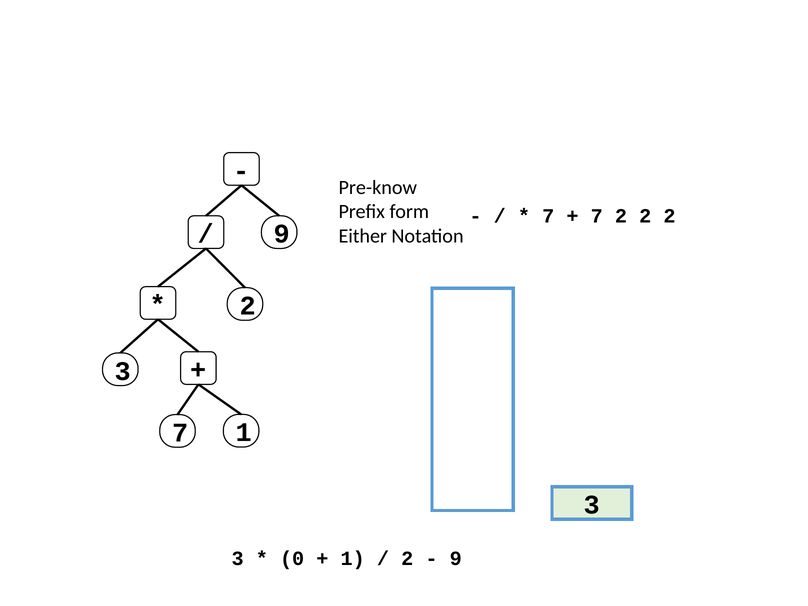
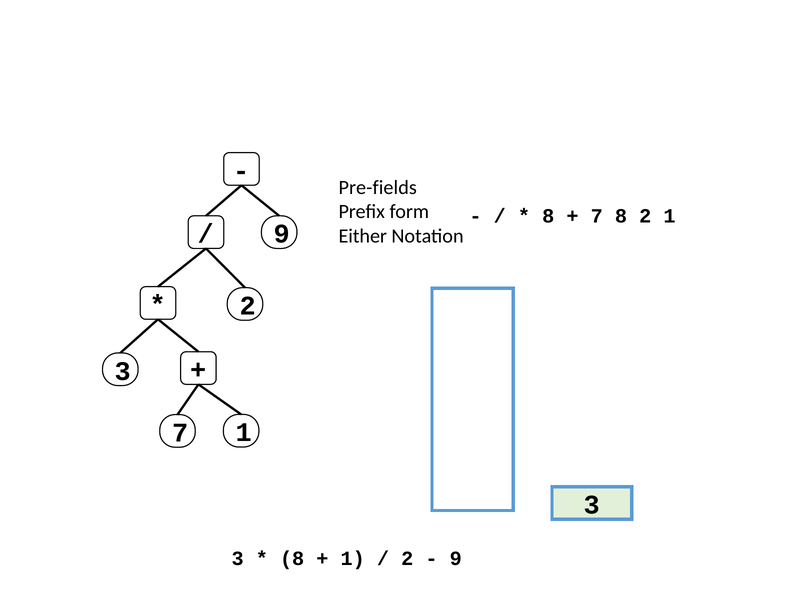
Pre-know: Pre-know -> Pre-fields (378, 187)
7: 7 -> 8 (548, 216)
7 2: 2 -> 8 (621, 216)
2: 2 -> 1 (669, 216)
0: 0 -> 8 (292, 559)
